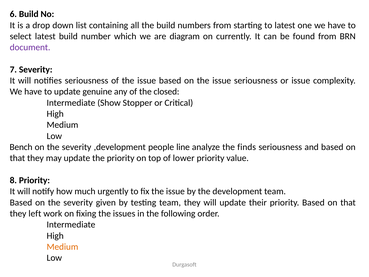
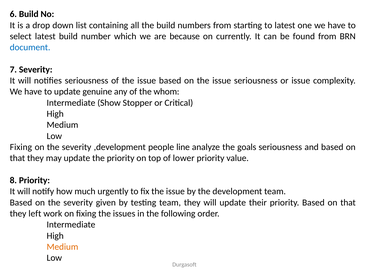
diagram: diagram -> because (185, 36)
document colour: purple -> blue (30, 47)
closed: closed -> whom (166, 92)
Bench: Bench -> Fixing (21, 147)
finds: finds -> goals (247, 147)
